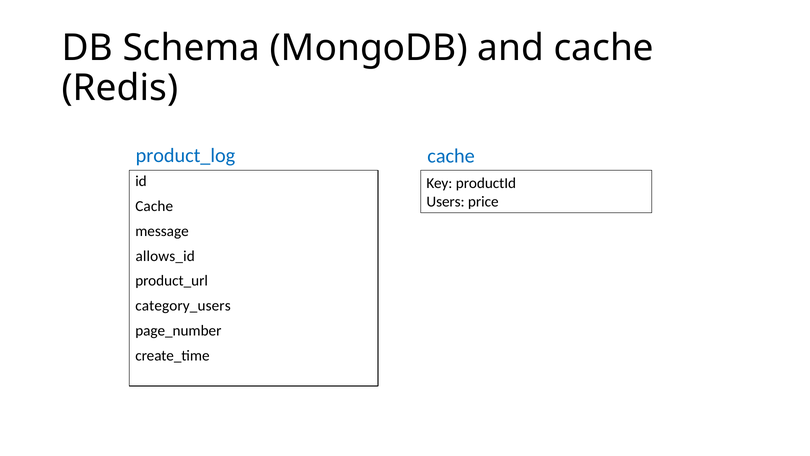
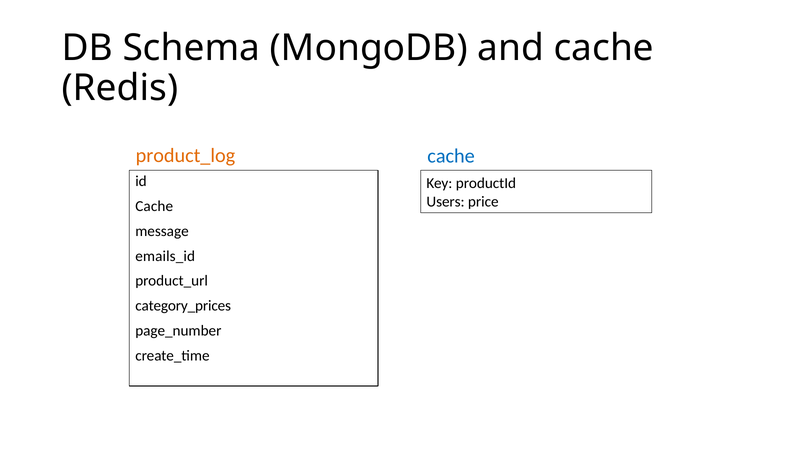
product_log colour: blue -> orange (185, 155)
allows_id: allows_id -> emails_id (165, 256)
category_users: category_users -> category_prices (183, 306)
